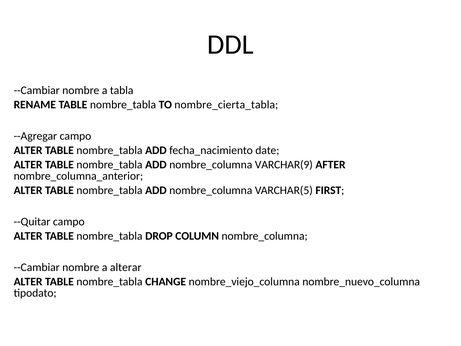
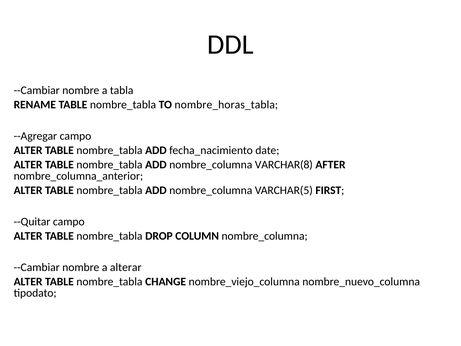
nombre_cierta_tabla: nombre_cierta_tabla -> nombre_horas_tabla (226, 105)
VARCHAR(9: VARCHAR(9 -> VARCHAR(8 (284, 165)
